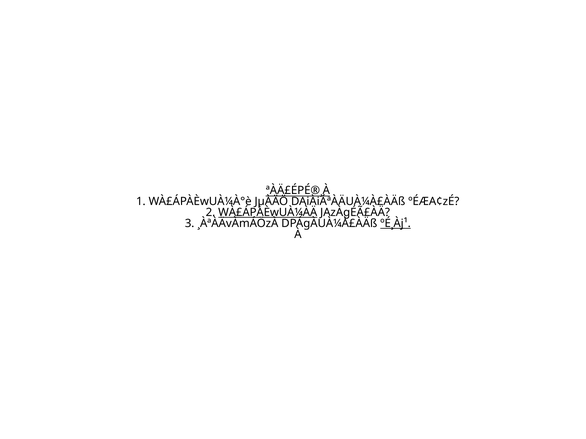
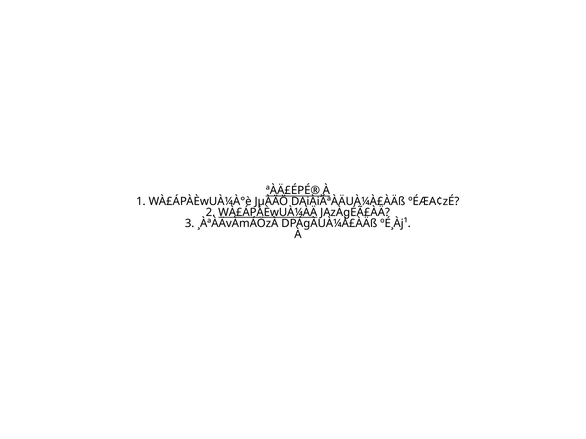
ºÉ¸Àj¹ underline: present -> none (396, 224)
